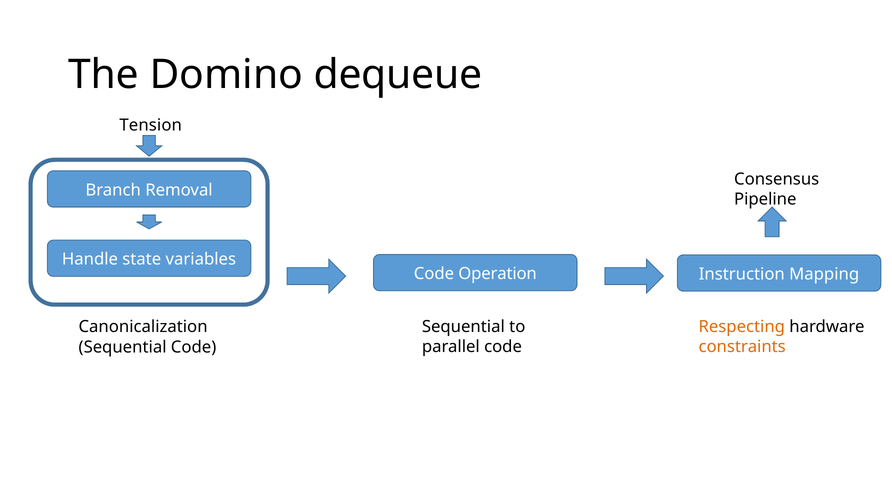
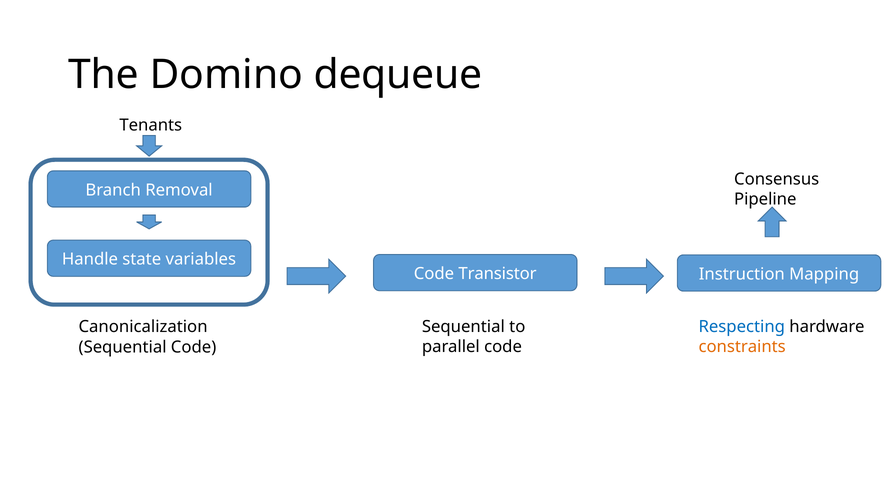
Tension: Tension -> Tenants (151, 125)
Operation: Operation -> Transistor (498, 274)
Respecting colour: orange -> blue (742, 326)
